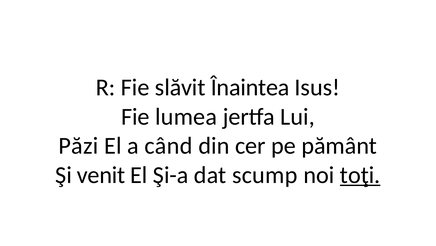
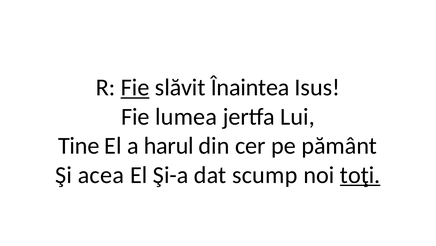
Fie underline: none -> present (135, 87)
Păzi: Păzi -> Tine (79, 145)
când: când -> harul (169, 145)
venit: venit -> acea (101, 174)
